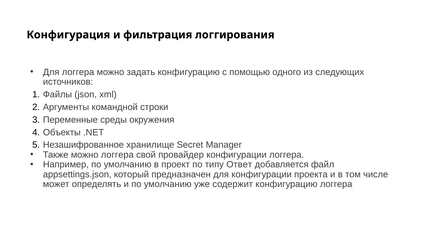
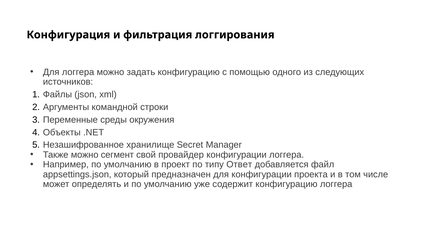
можно логгера: логгера -> сегмент (117, 155)
